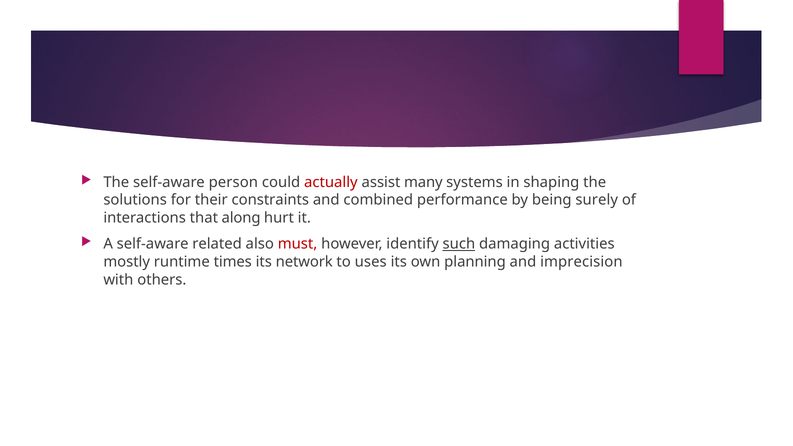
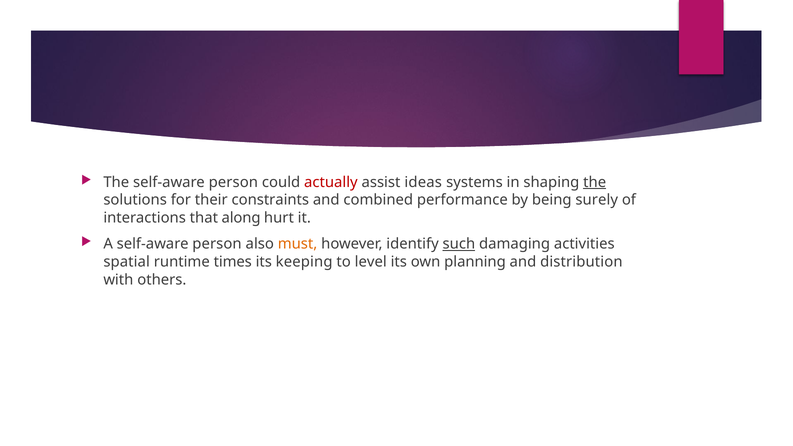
many: many -> ideas (423, 182)
the underline: none -> present (595, 182)
A self-aware related: related -> person (217, 244)
must colour: red -> orange (298, 244)
mostly: mostly -> spatial (127, 262)
network: network -> keeping (304, 262)
uses: uses -> level (371, 262)
imprecision: imprecision -> distribution (581, 262)
